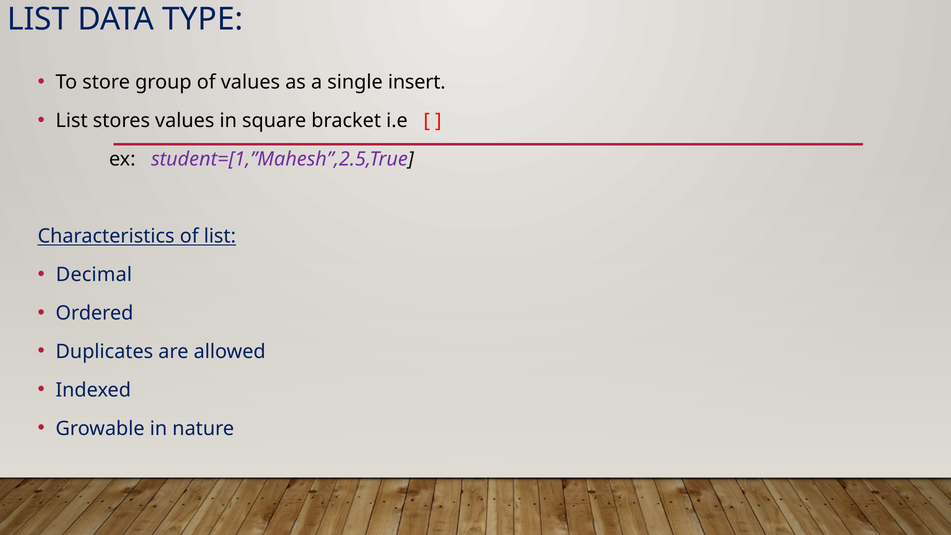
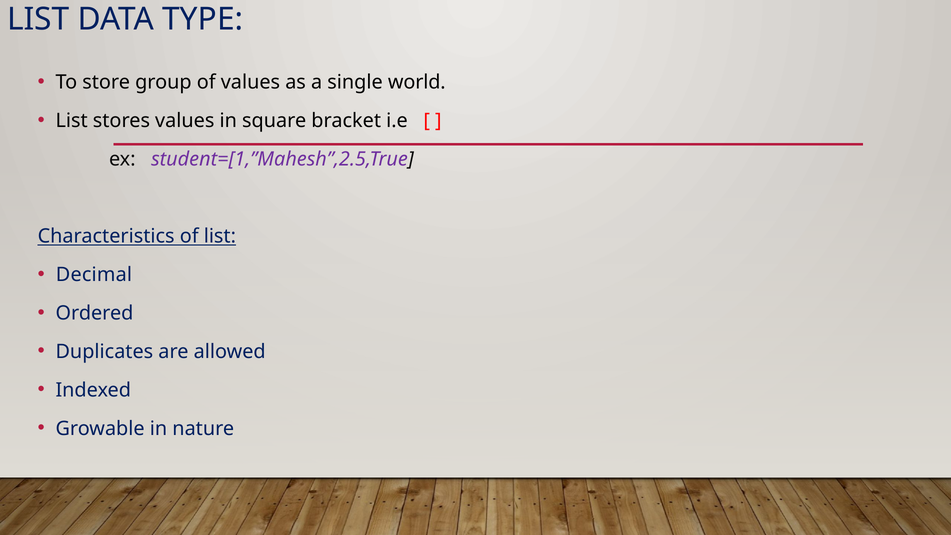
insert: insert -> world (417, 82)
